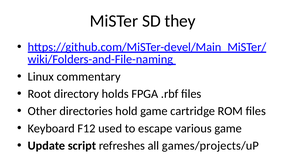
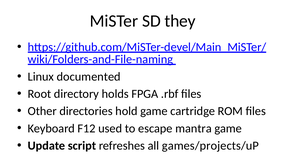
commentary: commentary -> documented (89, 77)
various: various -> mantra (193, 129)
